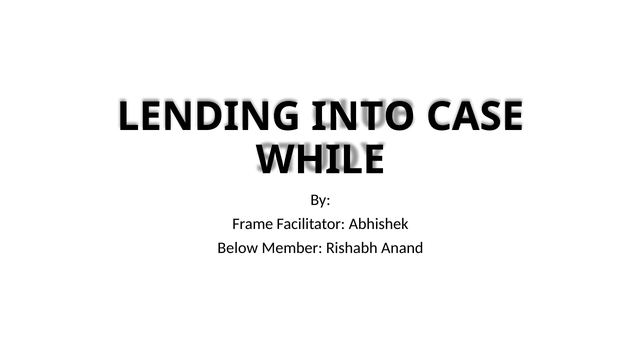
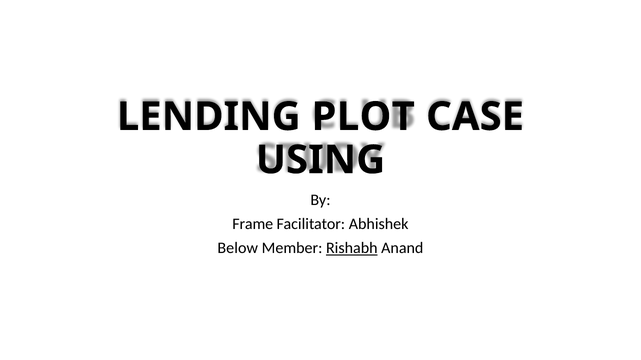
INTO: INTO -> PLOT (363, 117)
WHILE: WHILE -> USING (320, 160)
Rishabh underline: none -> present (352, 248)
